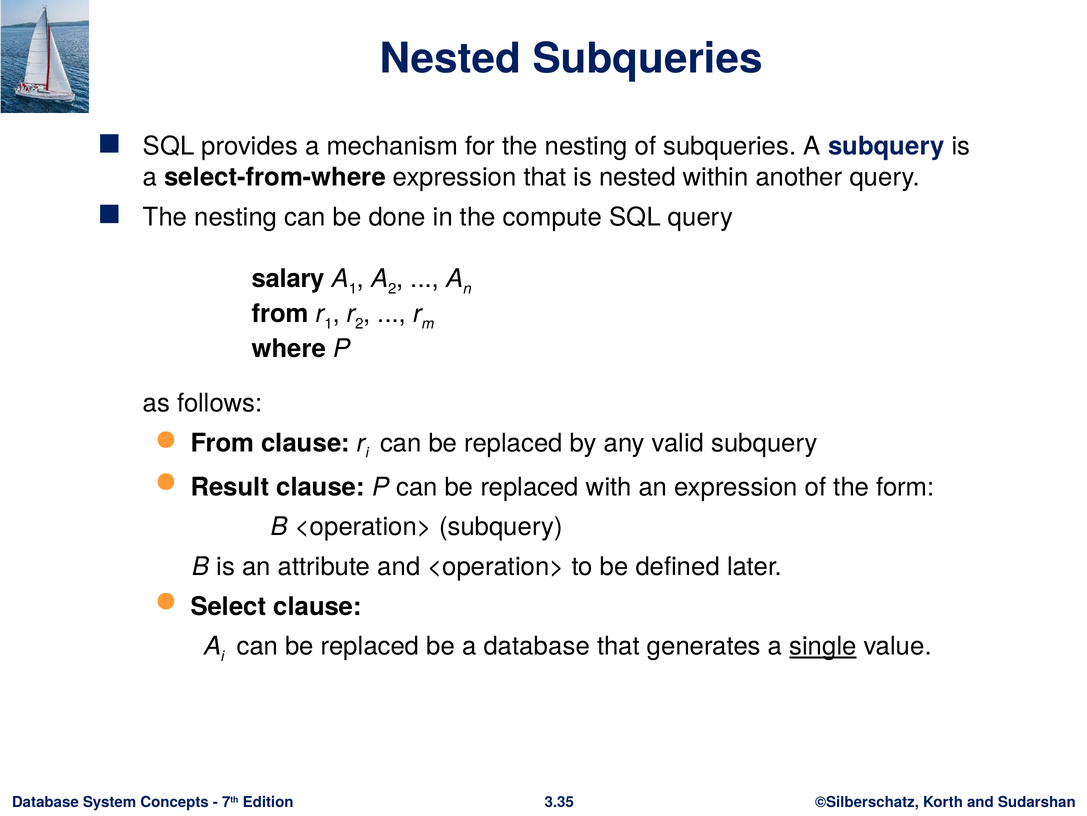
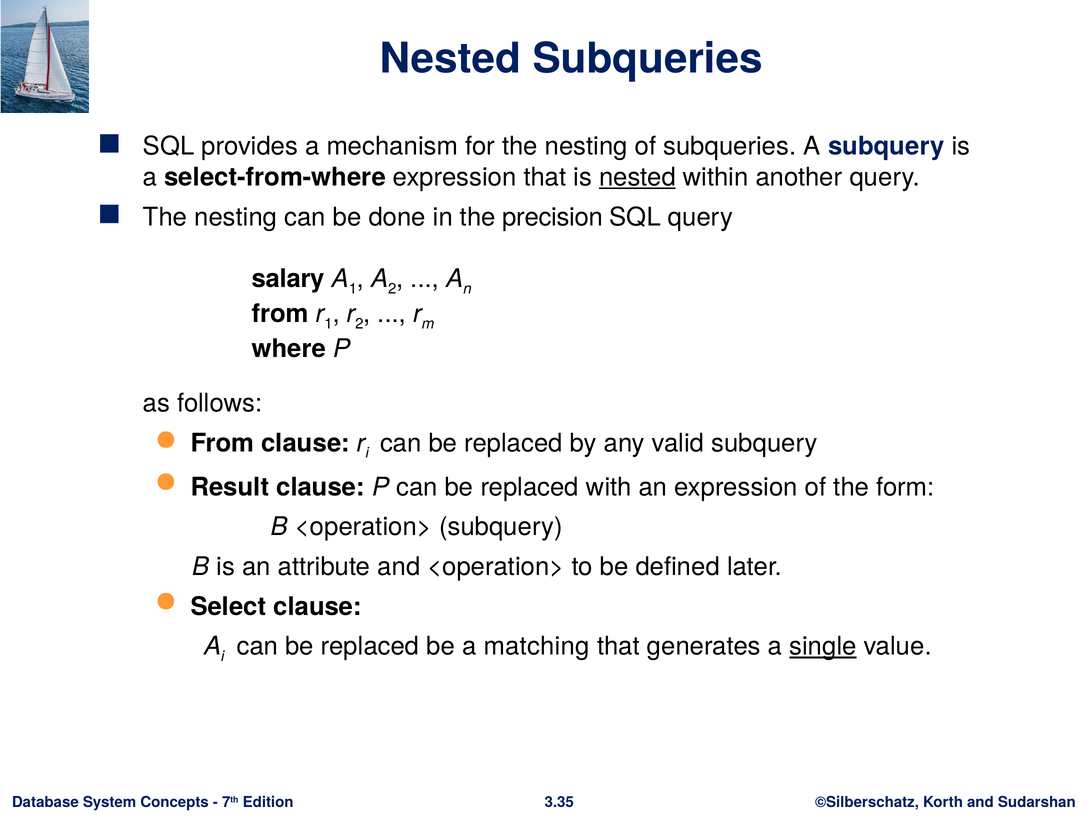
nested underline: none -> present (637, 177)
compute: compute -> precision (553, 217)
a database: database -> matching (537, 646)
